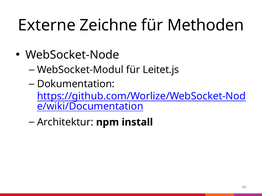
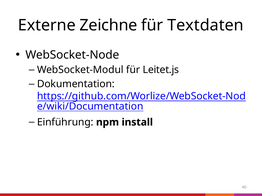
Methoden: Methoden -> Textdaten (205, 25)
Architektur: Architektur -> Einführung (65, 122)
